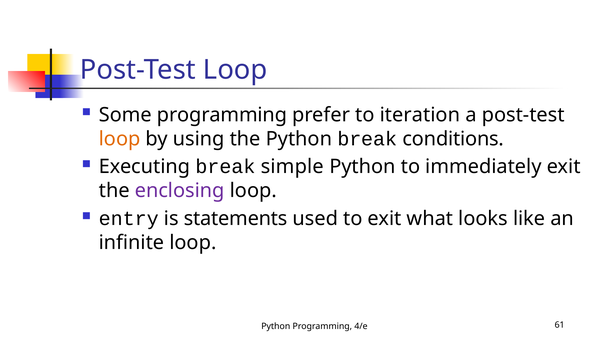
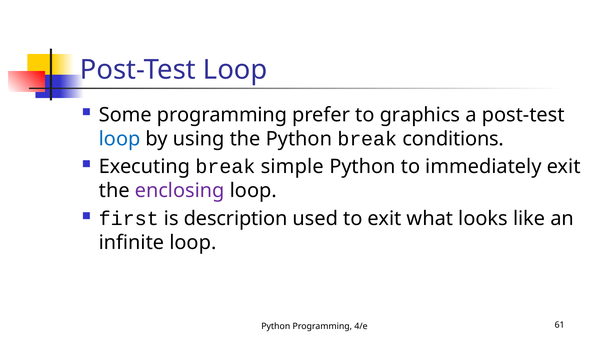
iteration: iteration -> graphics (420, 115)
loop colour: orange -> blue (120, 139)
entry: entry -> first (129, 219)
statements: statements -> description (236, 219)
